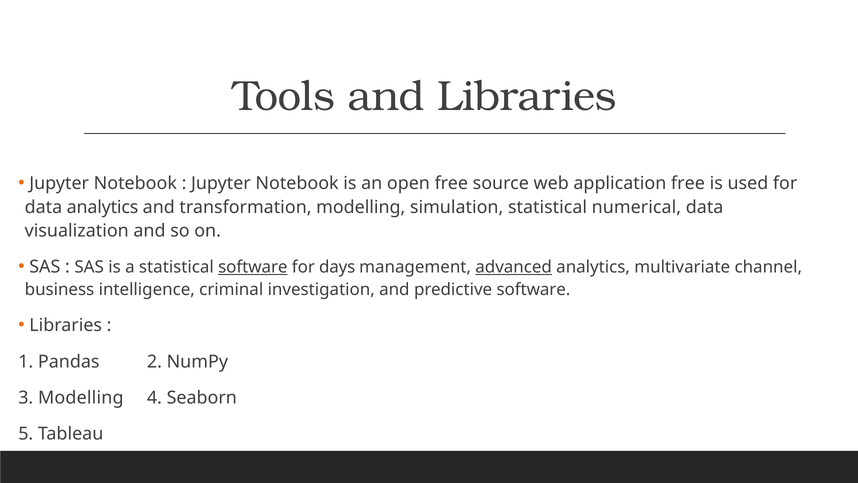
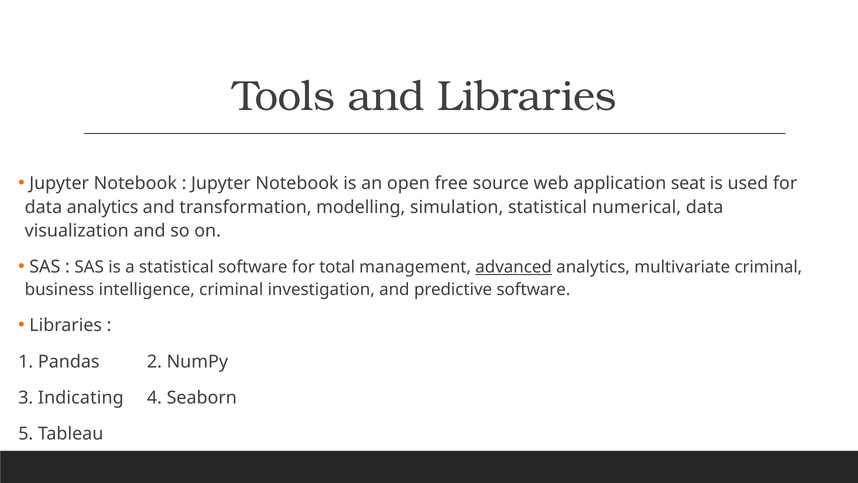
application free: free -> seat (688, 183)
software underline: present -> none (253, 267)
days: days -> total (337, 267)
multivariate channel: channel -> criminal (768, 267)
3 Modelling: Modelling -> Indicating (81, 397)
